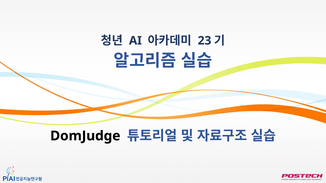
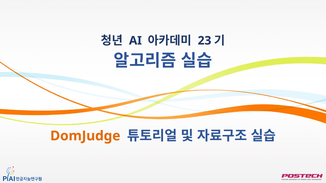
DomJudge colour: black -> orange (85, 136)
